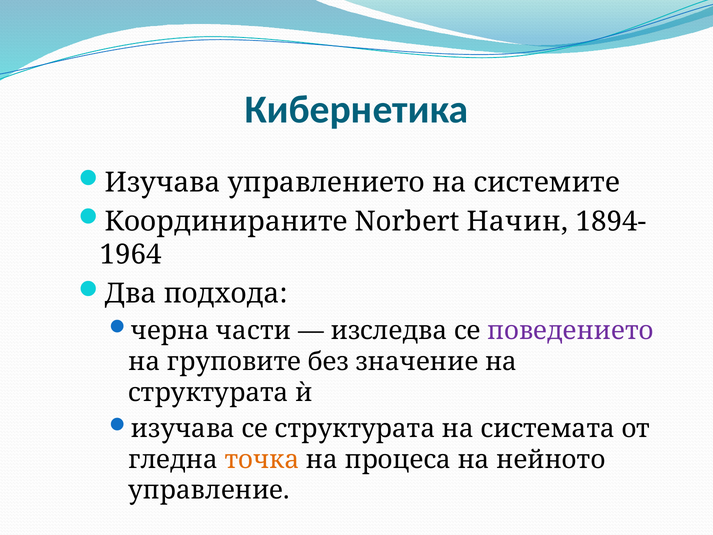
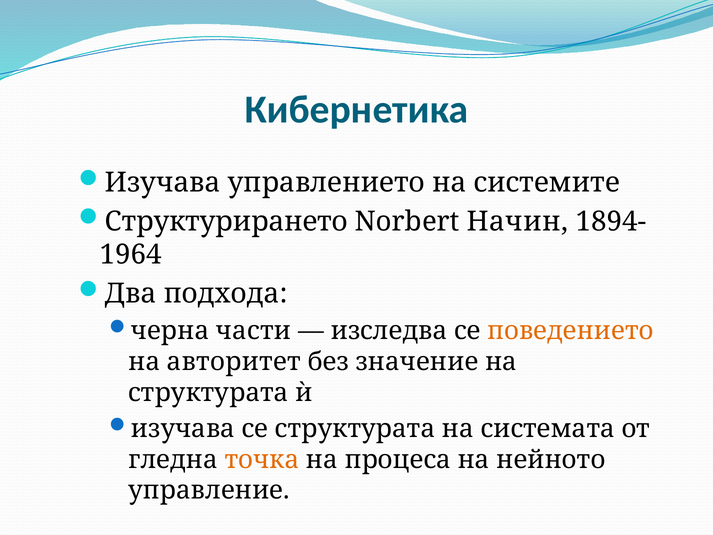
Координираните: Координираните -> Структурирането (226, 221)
поведението colour: purple -> orange (570, 331)
груповите: груповите -> авторитет (234, 362)
